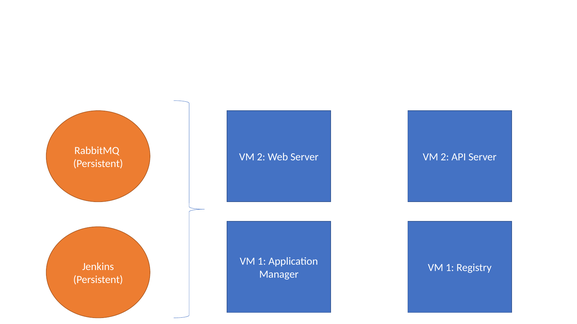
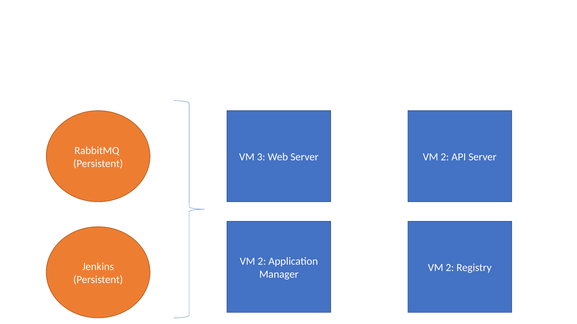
2: 2 -> 3 (261, 157)
1: 1 -> 2 (262, 262)
1: 1 -> 2 (450, 268)
